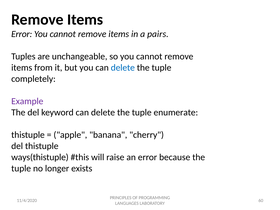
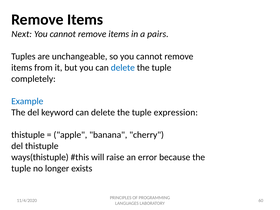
Error: Error -> Next (22, 34)
Example colour: purple -> blue (27, 101)
enumerate: enumerate -> expression (176, 113)
